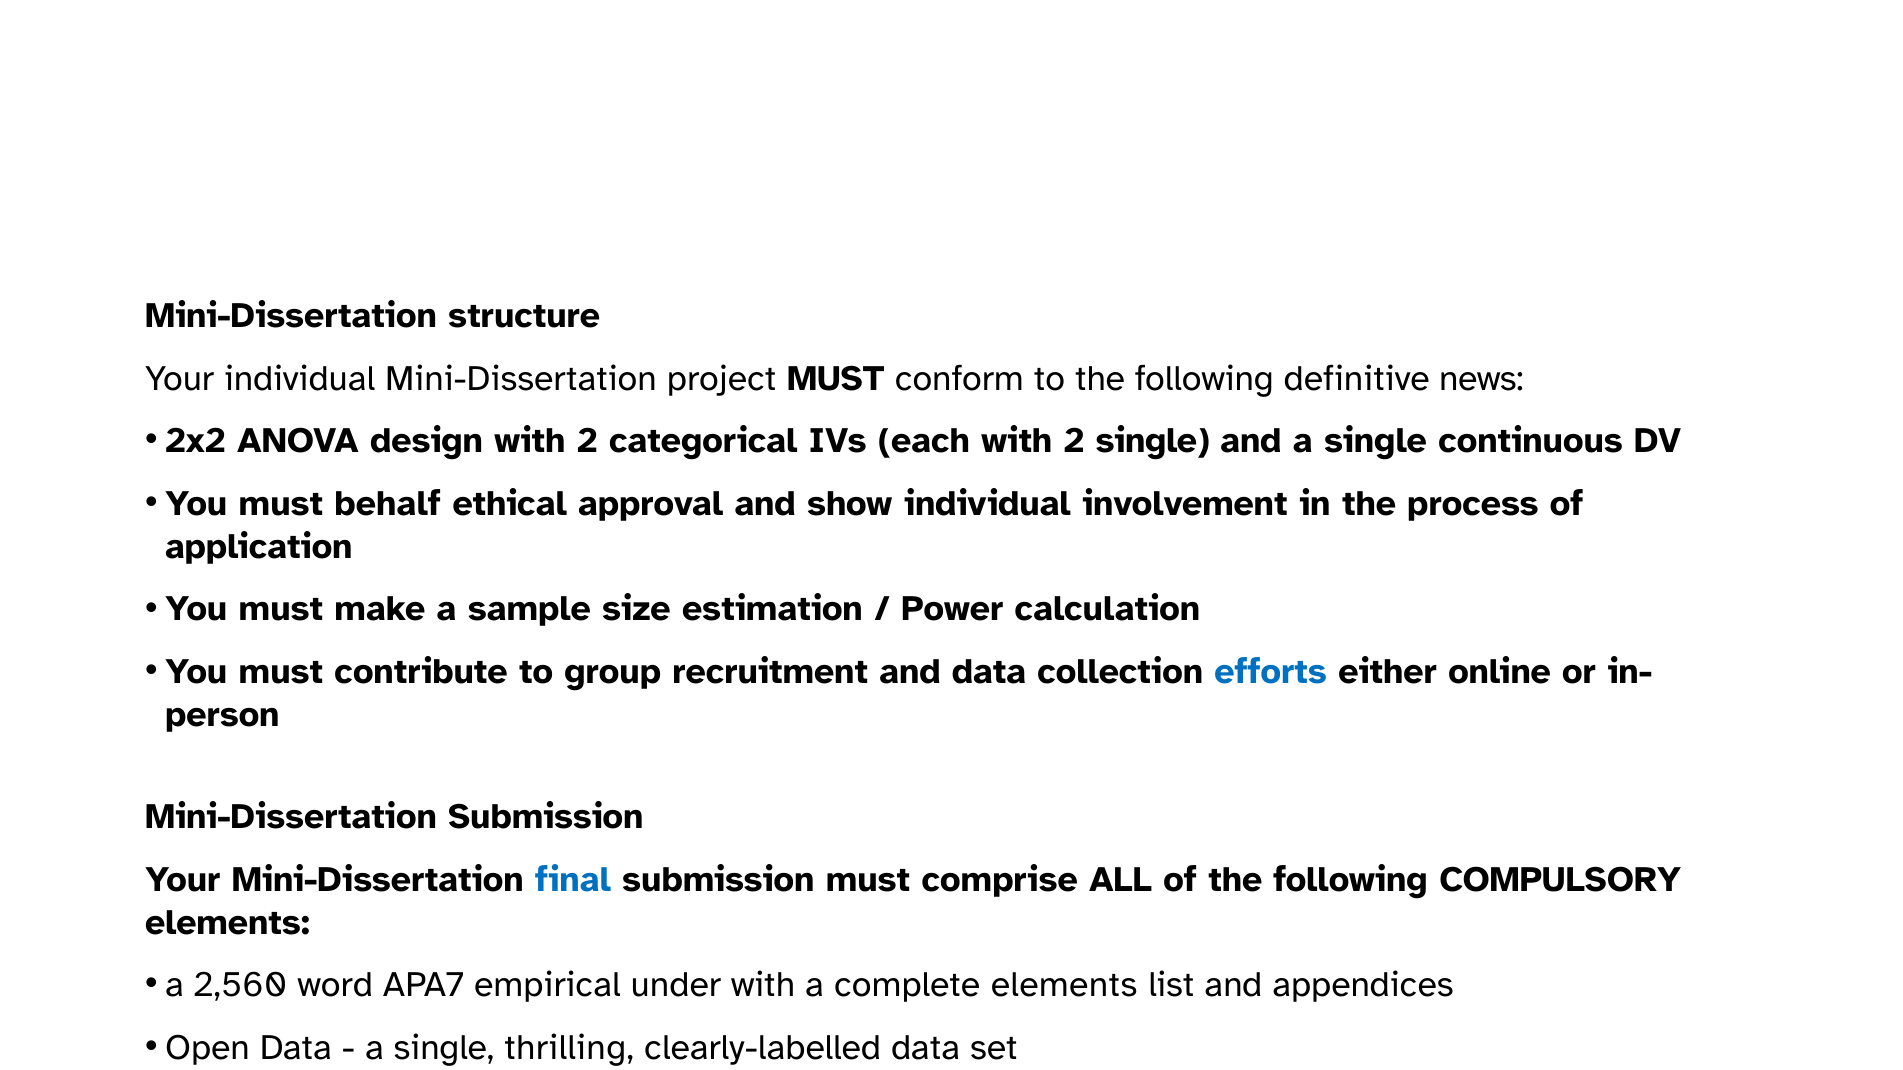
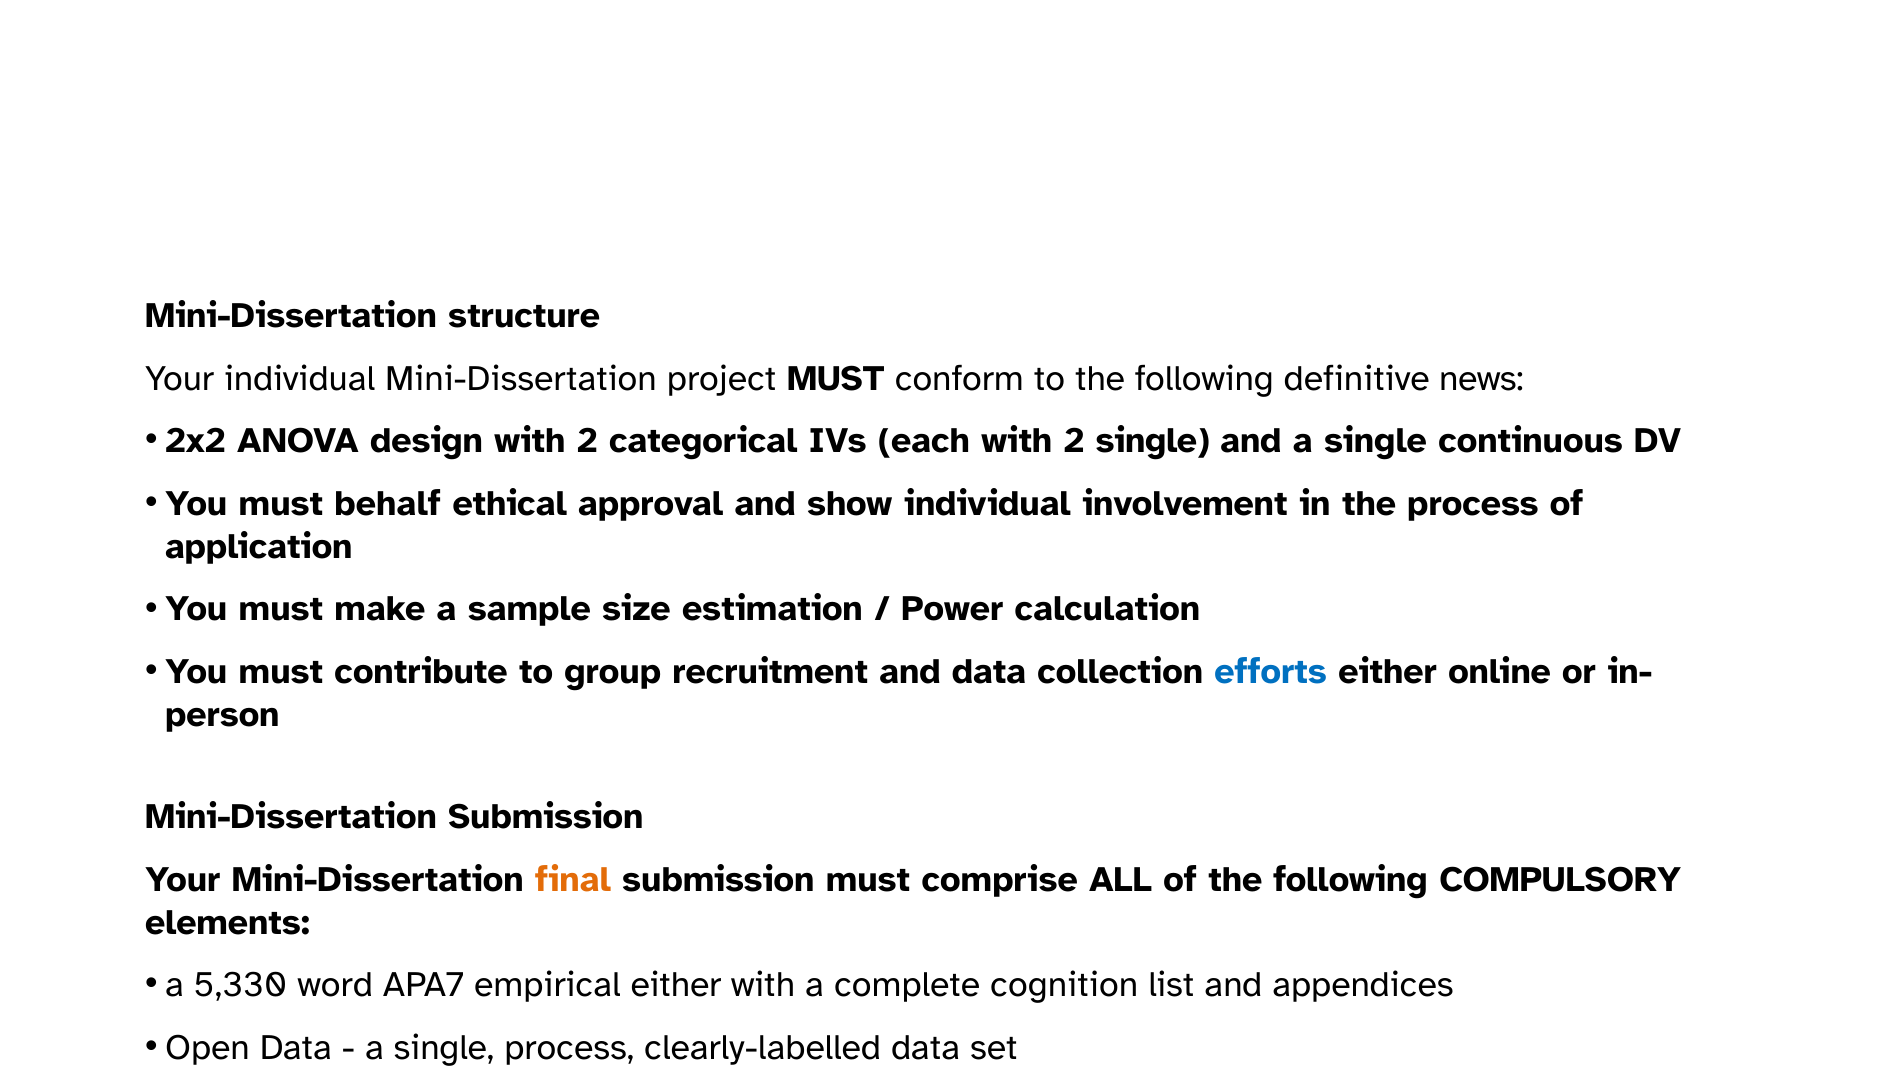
final colour: blue -> orange (573, 880)
2,560: 2,560 -> 5,330 (241, 985)
empirical under: under -> either (676, 985)
complete elements: elements -> cognition (1064, 985)
single thrilling: thrilling -> process (569, 1048)
